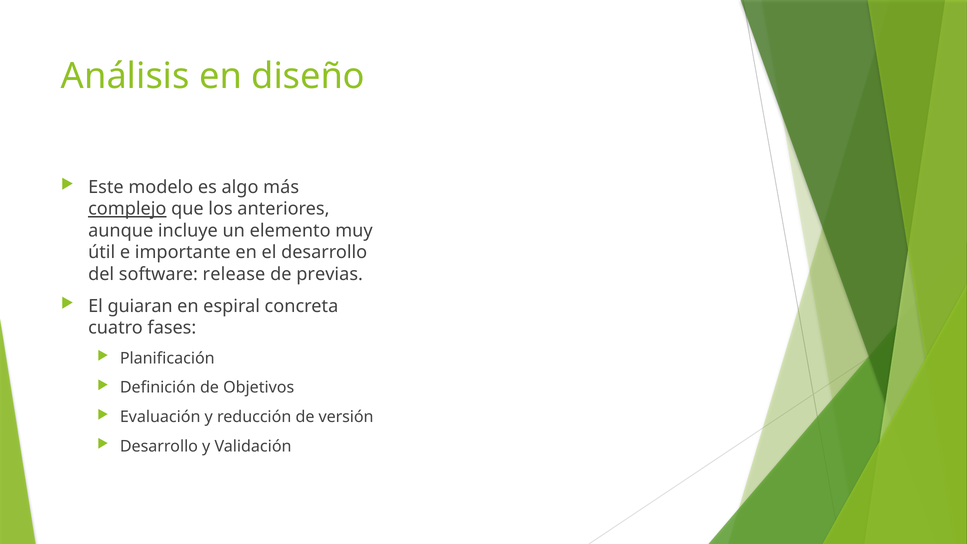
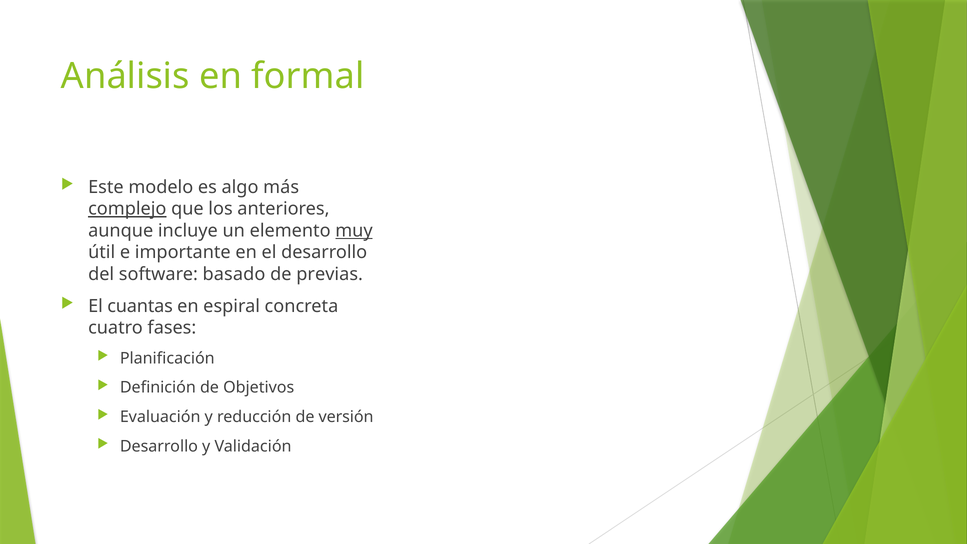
diseño: diseño -> formal (308, 76)
muy underline: none -> present (354, 231)
release: release -> basado (234, 274)
guiaran: guiaran -> cuantas (140, 306)
